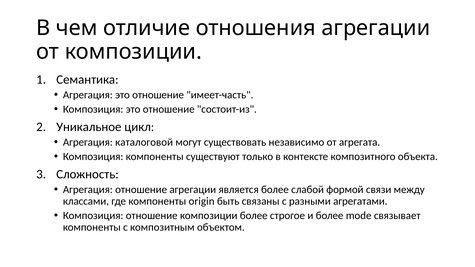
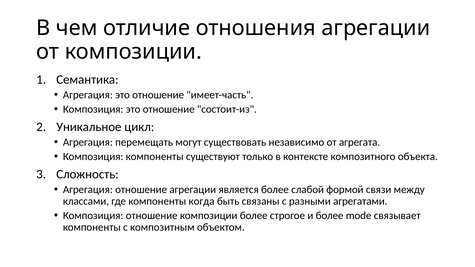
каталоговой: каталоговой -> перемещать (144, 142)
origin: origin -> когда (202, 201)
